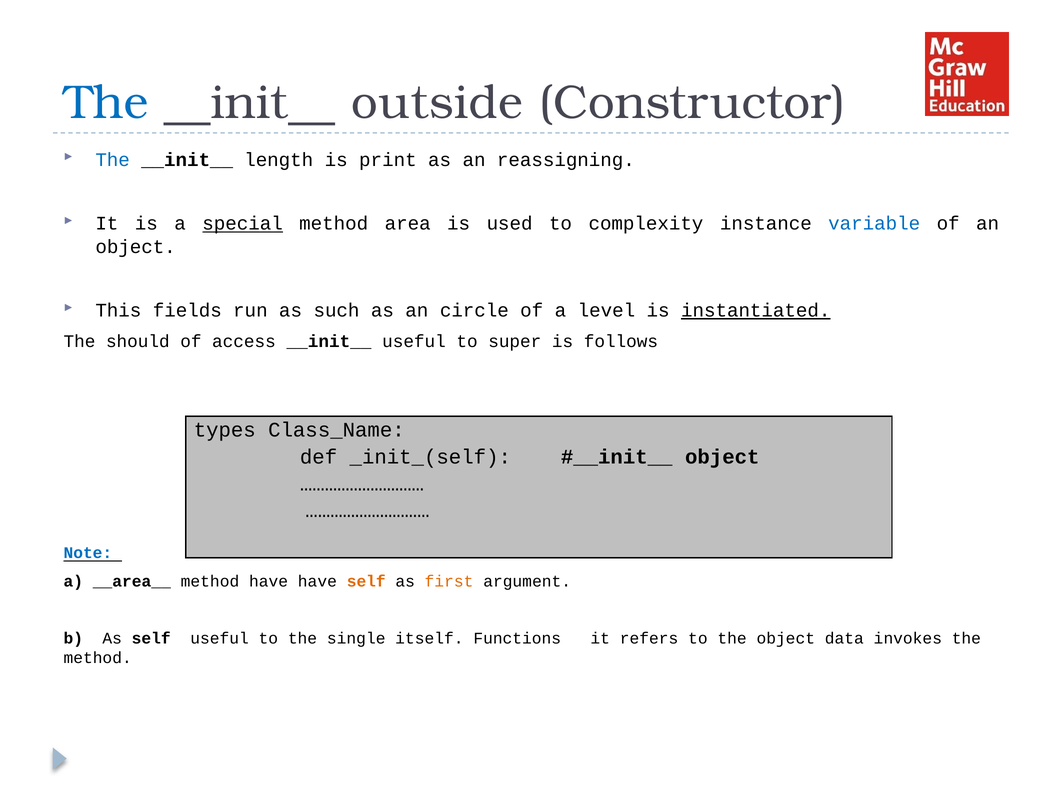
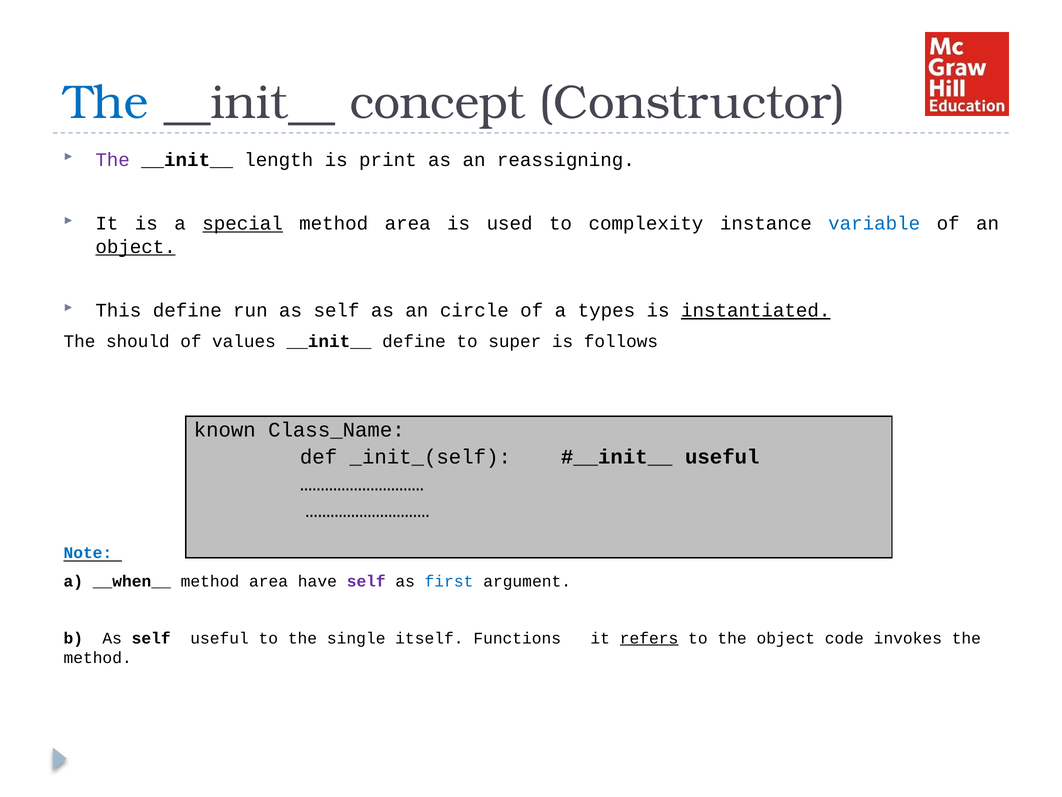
outside: outside -> concept (438, 102)
The colour: blue -> purple (113, 160)
object underline: none -> present (136, 247)
This fields: fields -> define (187, 310)
run as such: such -> self (337, 310)
level: level -> types (606, 310)
access: access -> values (244, 341)
__init__ useful: useful -> define (414, 341)
types: types -> known (225, 430)
object: object -> useful (722, 457)
__area__: __area__ -> __when__ (132, 581)
have: have -> area (269, 581)
self colour: orange -> purple (366, 581)
first colour: orange -> blue (449, 581)
refers underline: none -> present (649, 638)
data: data -> code (844, 638)
